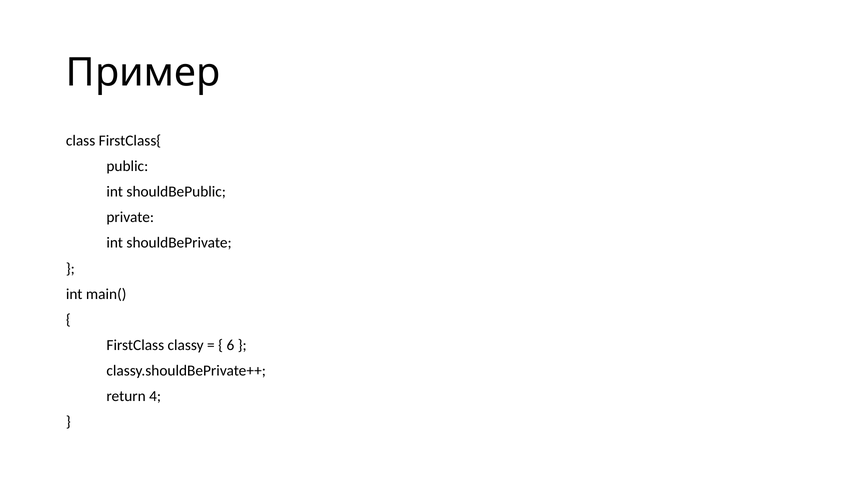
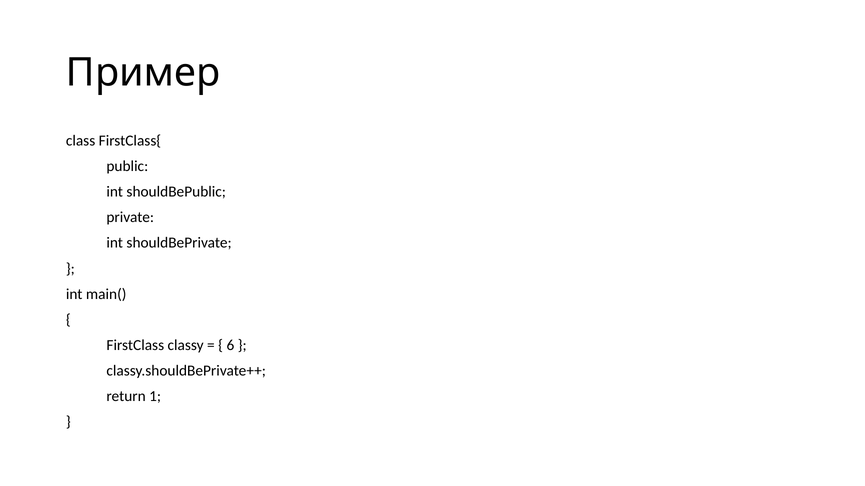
4: 4 -> 1 (155, 397)
